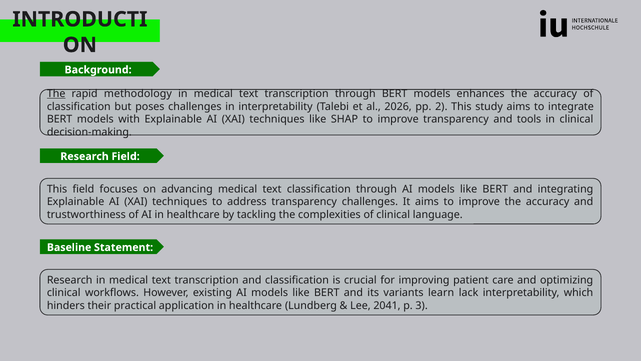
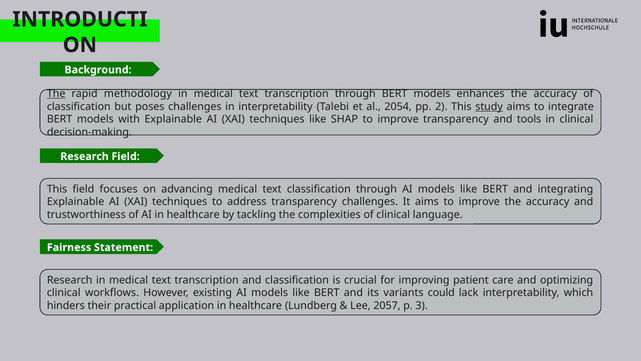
2026: 2026 -> 2054 (398, 106)
study underline: none -> present (489, 106)
Baseline: Baseline -> Fairness (69, 247)
learn: learn -> could (441, 293)
2041: 2041 -> 2057 (387, 305)
